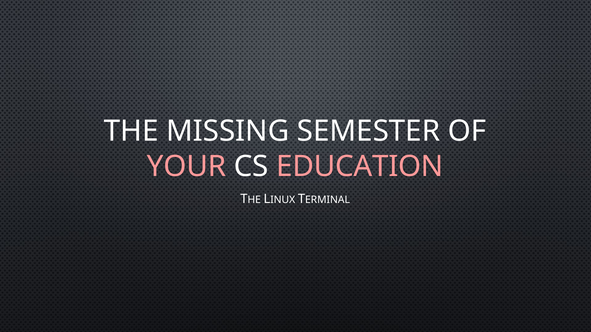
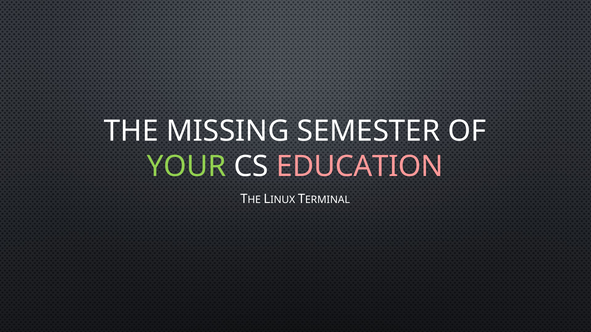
YOUR colour: pink -> light green (187, 167)
